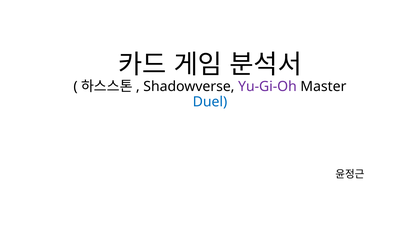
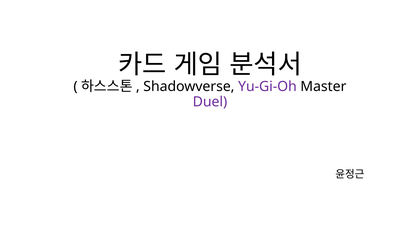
Duel colour: blue -> purple (210, 101)
